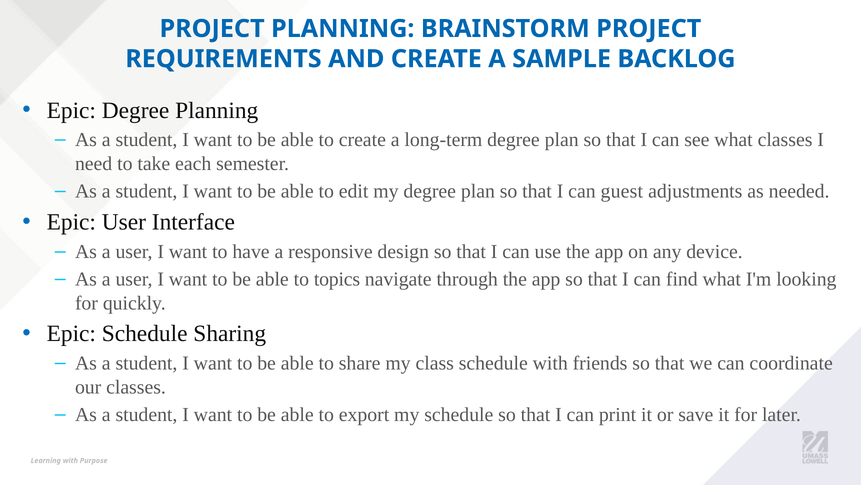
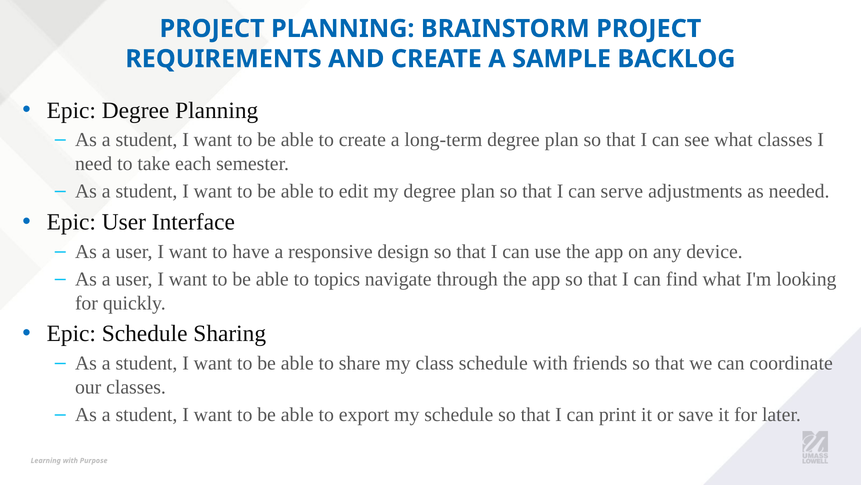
guest: guest -> serve (622, 192)
